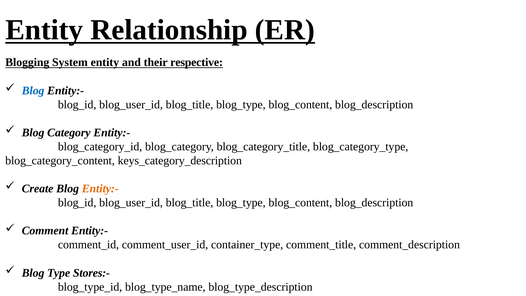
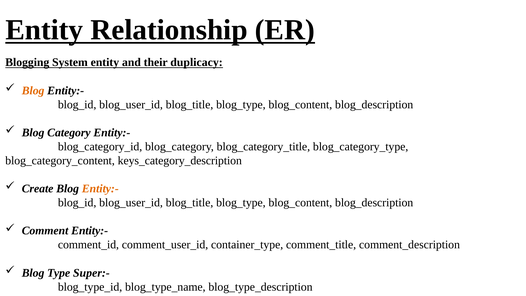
respective: respective -> duplicacy (197, 62)
Blog colour: blue -> orange (33, 90)
Stores:-: Stores:- -> Super:- (91, 273)
